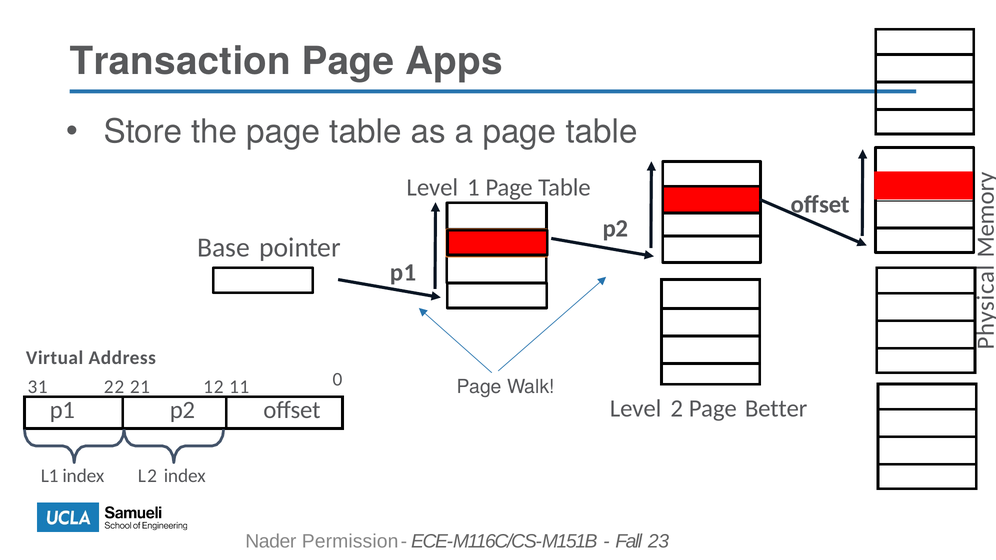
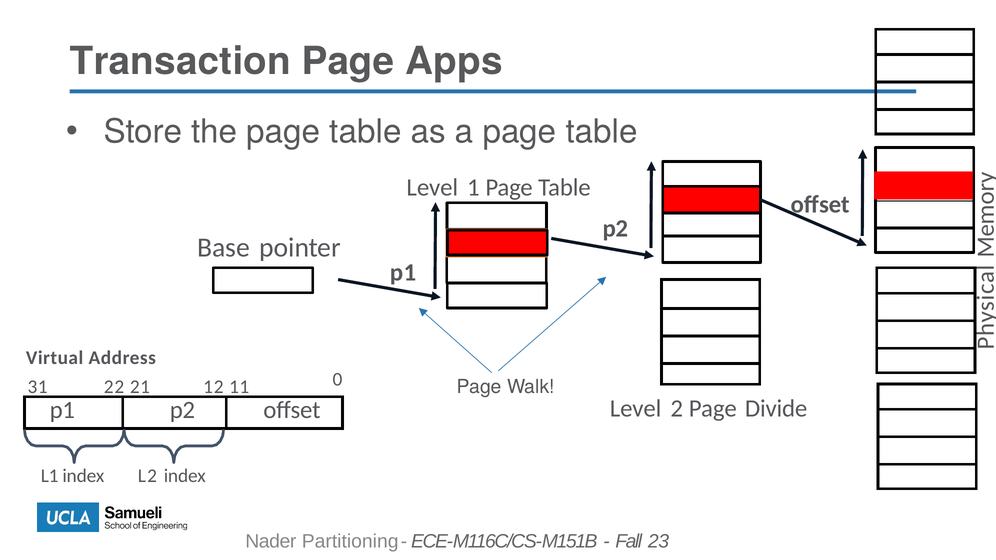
Better: Better -> Divide (776, 409)
Permission: Permission -> Partitioning (350, 542)
